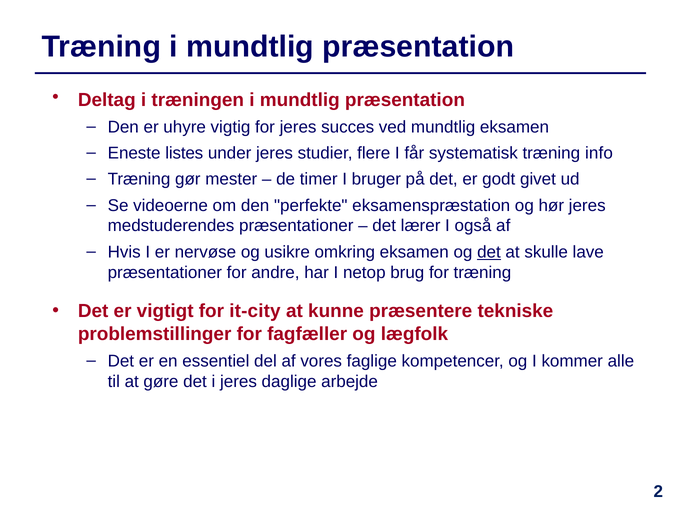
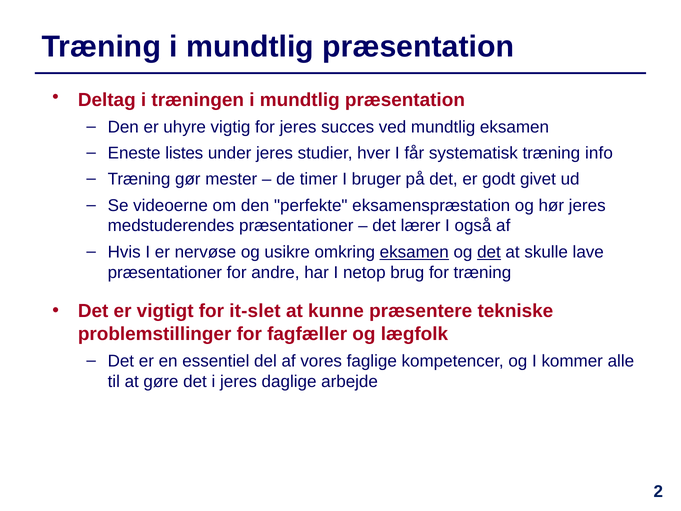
flere: flere -> hver (374, 153)
eksamen underline: none -> present (414, 252)
it-city: it-city -> it-slet (255, 311)
